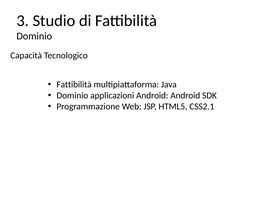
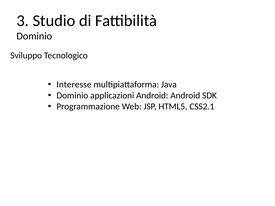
Capacità: Capacità -> Sviluppo (26, 56)
Fattibilità: Fattibilità -> Interesse (74, 85)
